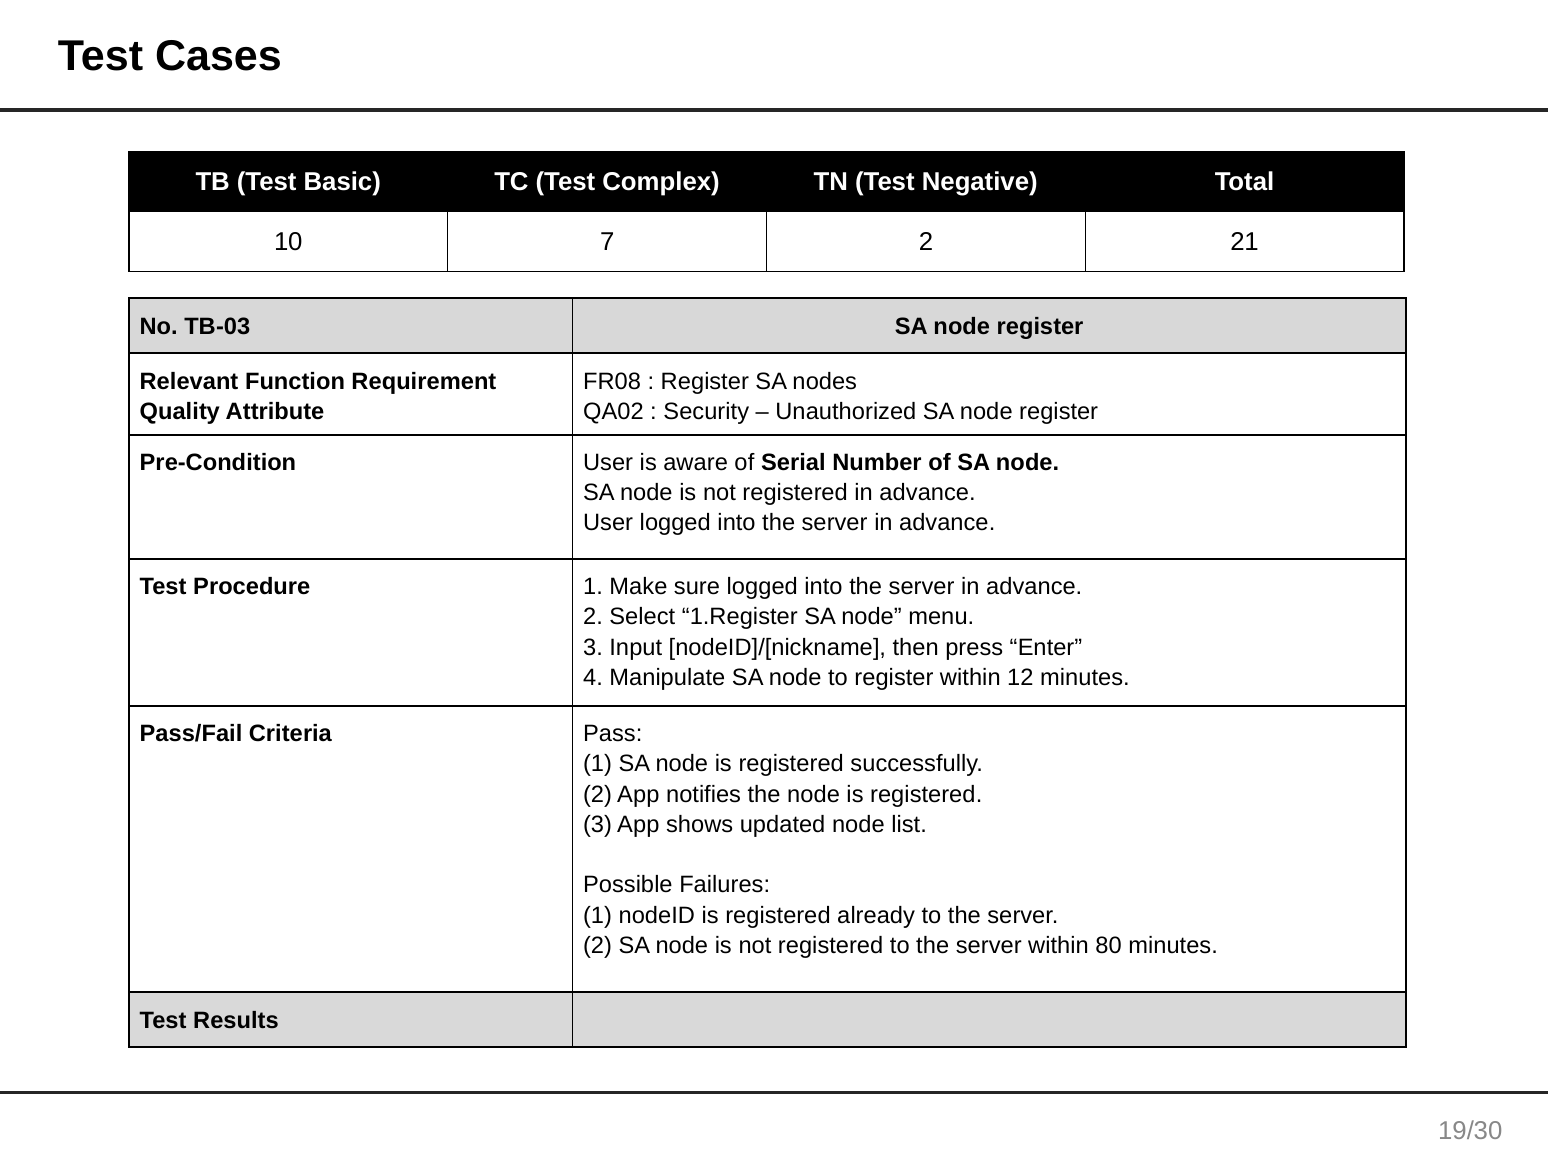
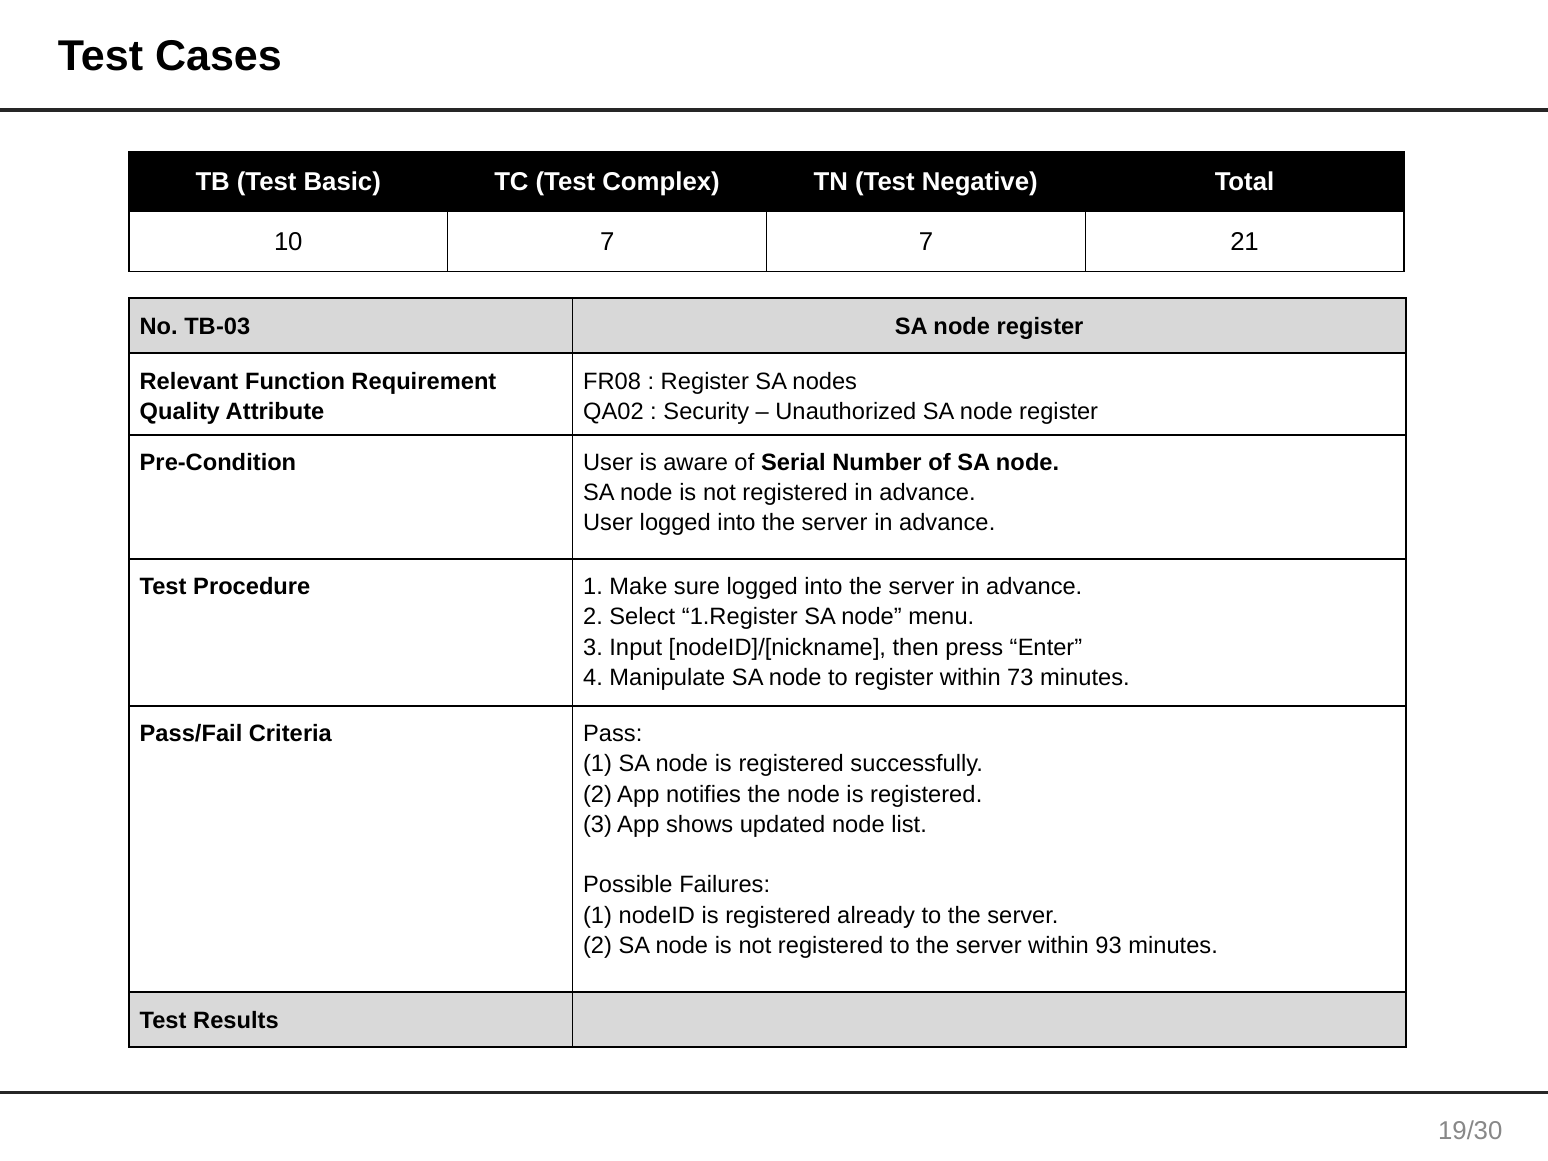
7 2: 2 -> 7 (926, 242)
12: 12 -> 73 (1020, 678)
80: 80 -> 93 (1109, 946)
